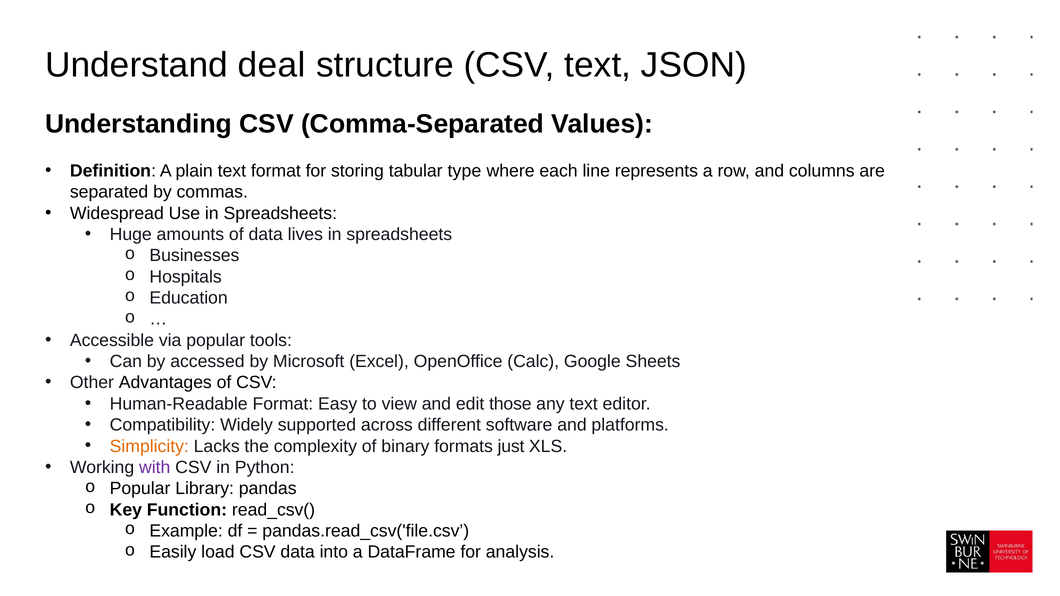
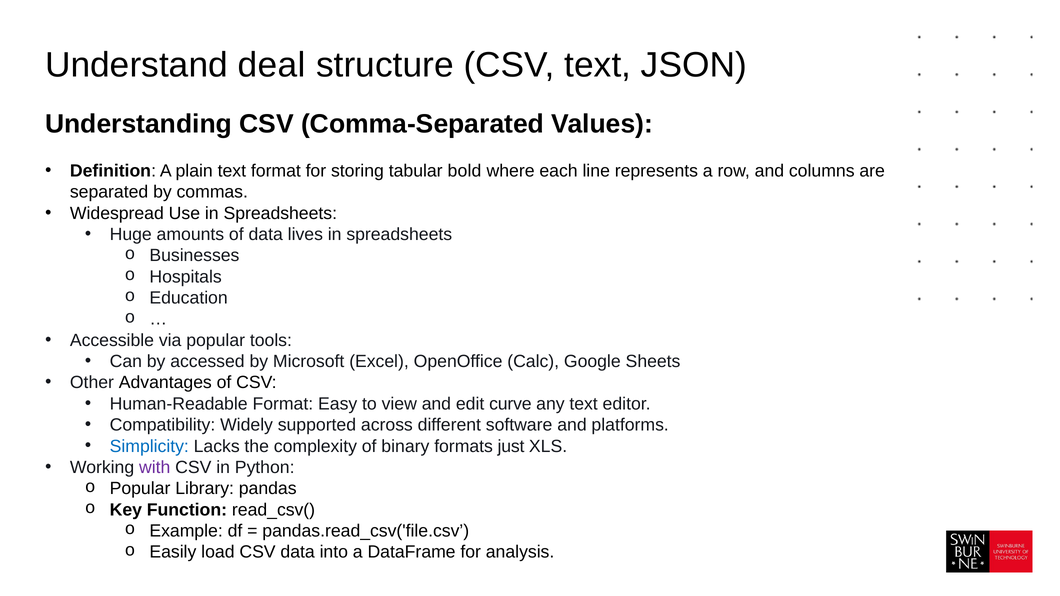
type: type -> bold (464, 171)
those: those -> curve (510, 404)
Simplicity colour: orange -> blue (149, 446)
